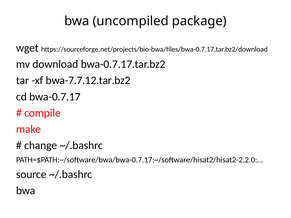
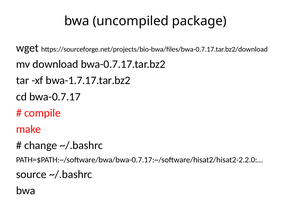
bwa-7.7.12.tar.bz2: bwa-7.7.12.tar.bz2 -> bwa-1.7.17.tar.bz2 (88, 81)
